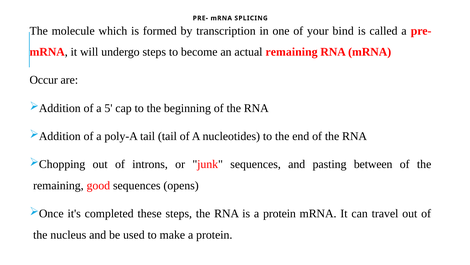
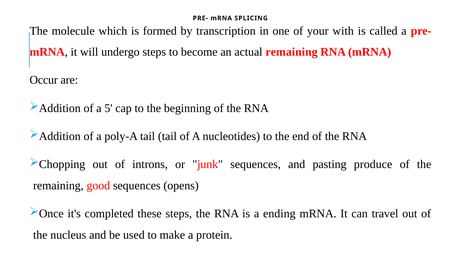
bind: bind -> with (343, 31)
between: between -> produce (373, 164)
is a protein: protein -> ending (279, 213)
